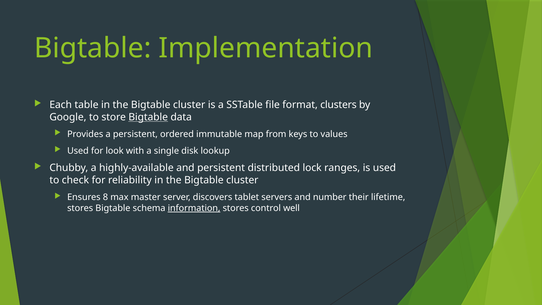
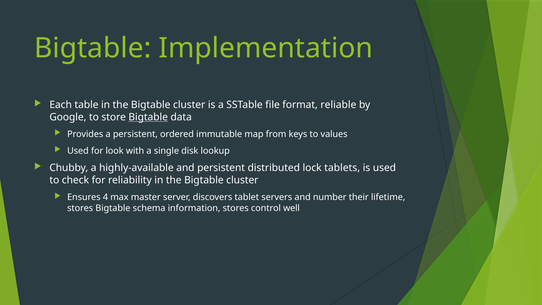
clusters: clusters -> reliable (338, 105)
ranges: ranges -> tablets (342, 168)
8: 8 -> 4 (105, 197)
information underline: present -> none (194, 208)
